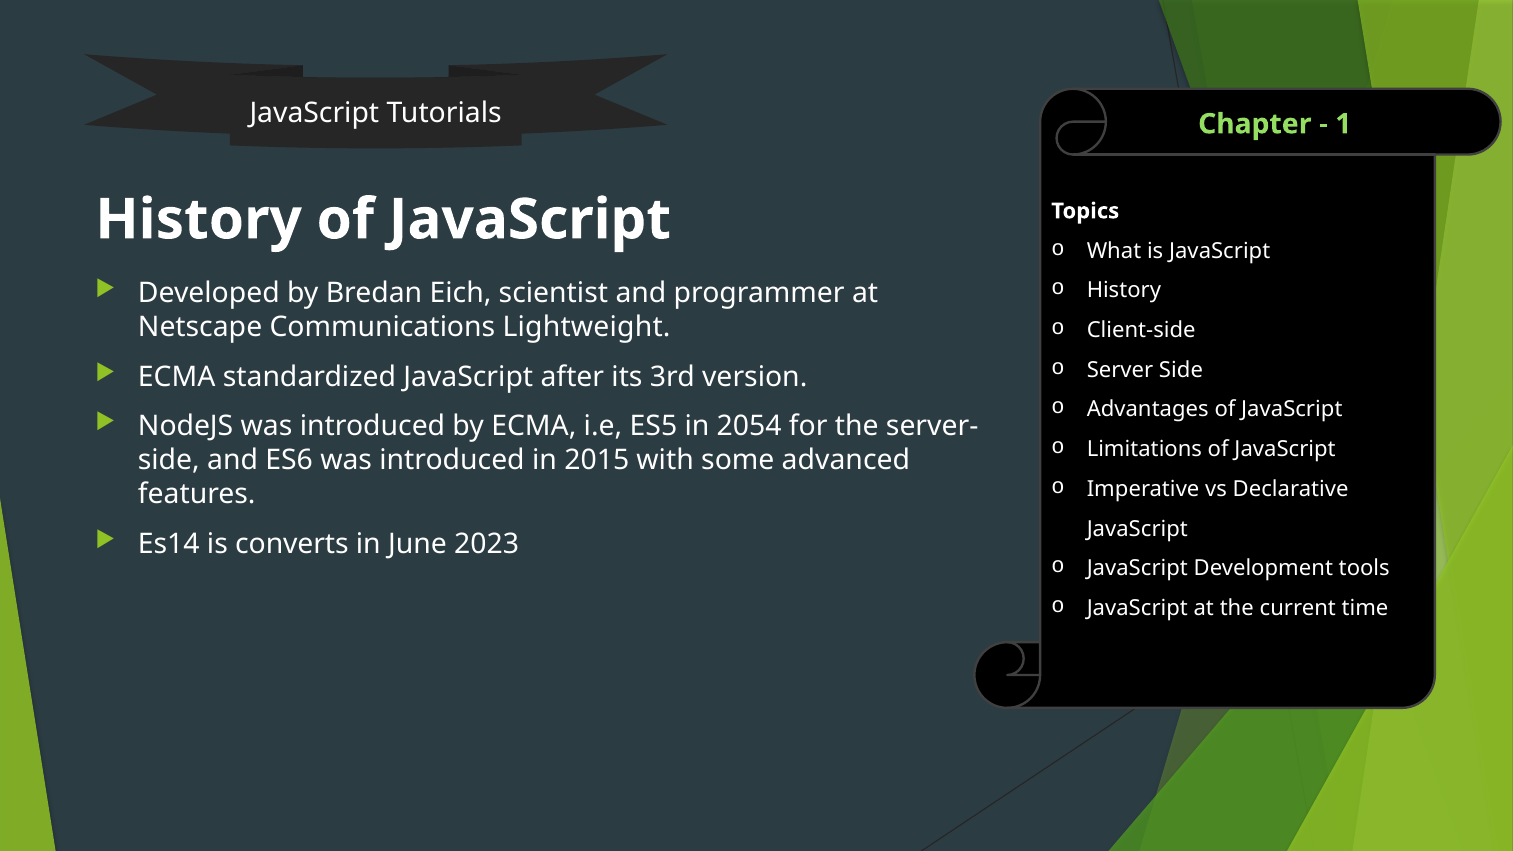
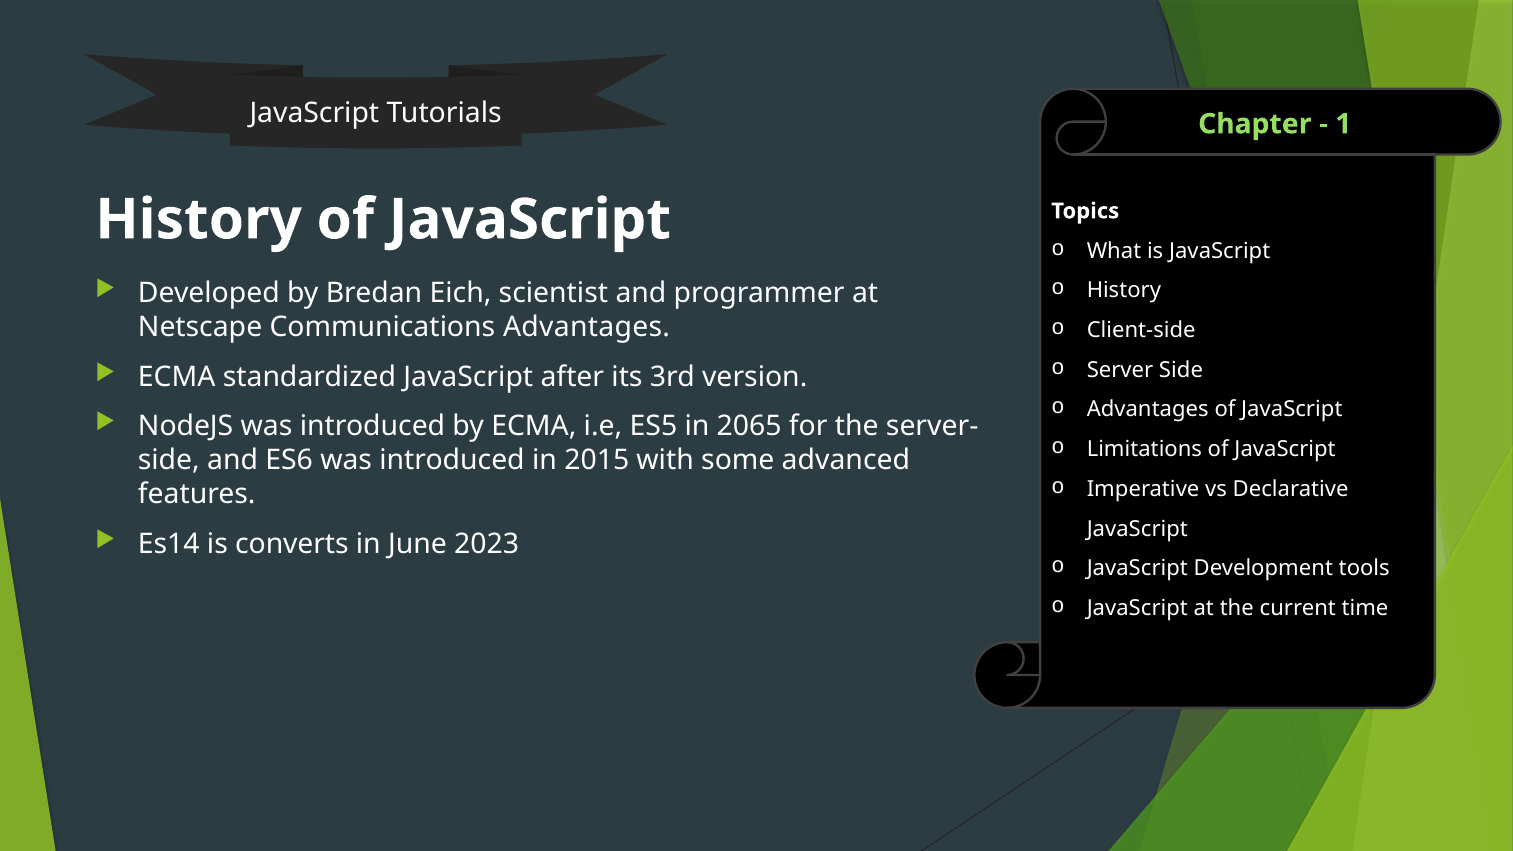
Communications Lightweight: Lightweight -> Advantages (587, 327)
2054: 2054 -> 2065 (749, 426)
